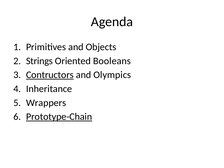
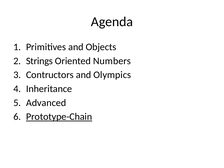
Booleans: Booleans -> Numbers (112, 61)
Contructors underline: present -> none (50, 75)
Wrappers: Wrappers -> Advanced (46, 103)
